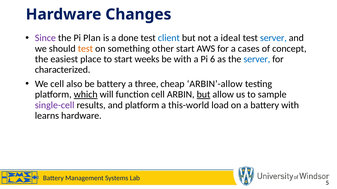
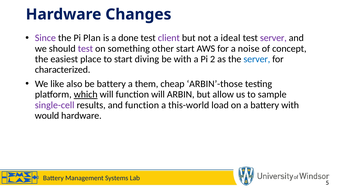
client colour: blue -> purple (169, 38)
server colour: blue -> purple (273, 38)
test colour: orange -> purple (85, 49)
cases: cases -> noise (249, 49)
weeks: weeks -> diving (147, 59)
6: 6 -> 2 (213, 59)
We cell: cell -> like (57, 84)
three: three -> them (147, 84)
ARBIN’-allow: ARBIN’-allow -> ARBIN’-those (215, 84)
function cell: cell -> will (158, 95)
but underline: present -> none (204, 95)
and platform: platform -> function (142, 105)
learns: learns -> would (47, 116)
